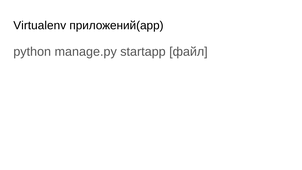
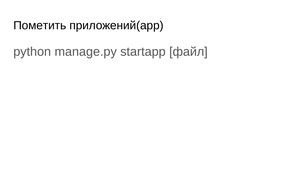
Virtualenv: Virtualenv -> Пометить (40, 26)
